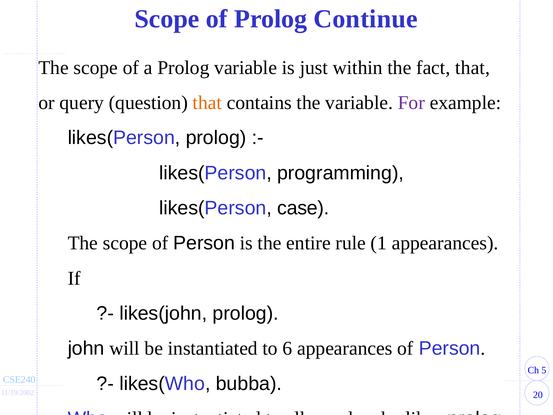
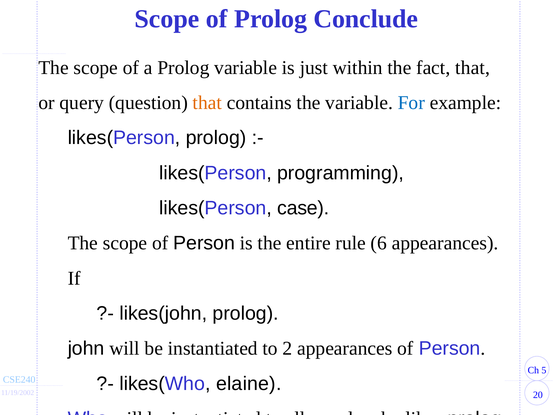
Continue: Continue -> Conclude (366, 19)
For colour: purple -> blue (411, 103)
1: 1 -> 6 (379, 243)
6: 6 -> 2 (287, 348)
bubba: bubba -> elaine (249, 384)
